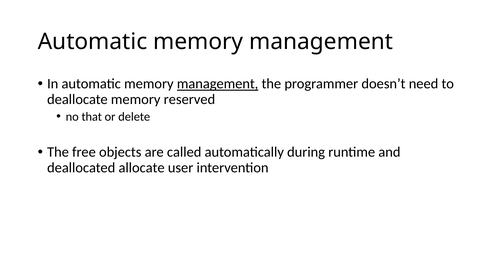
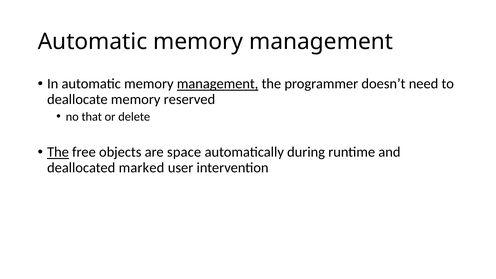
The underline: none -> present (58, 152)
called: called -> space (184, 152)
allocate: allocate -> marked (141, 168)
